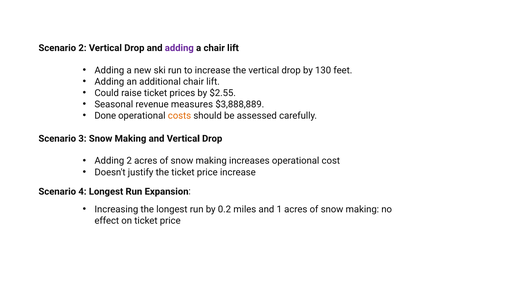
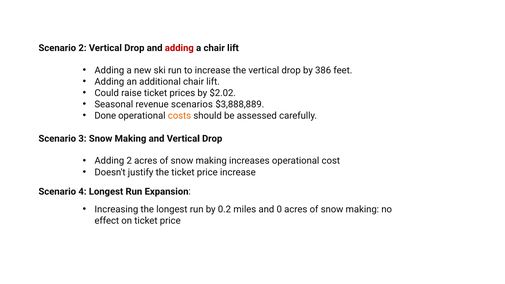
adding colour: purple -> red (179, 48)
130: 130 -> 386 (323, 70)
$2.55: $2.55 -> $2.02 (223, 93)
measures: measures -> scenarios (192, 104)
1: 1 -> 0 (279, 209)
